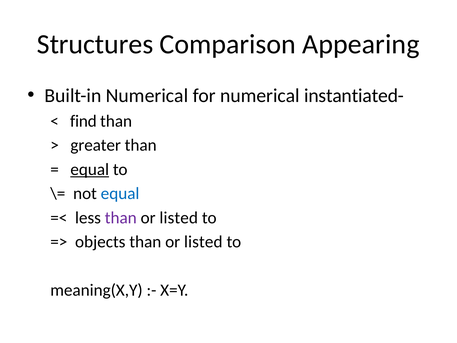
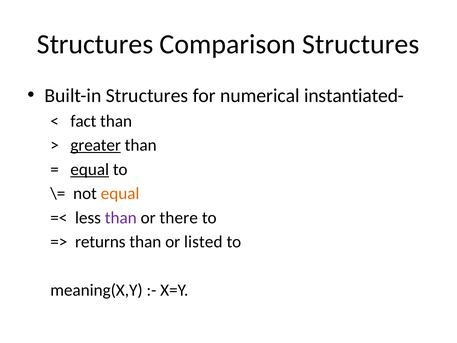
Comparison Appearing: Appearing -> Structures (361, 44)
Built-in Numerical: Numerical -> Structures (147, 95)
find: find -> fact (83, 121)
greater underline: none -> present (96, 145)
equal colour: blue -> orange (120, 193)
listed: listed -> there (179, 218)
objects: objects -> returns (100, 242)
